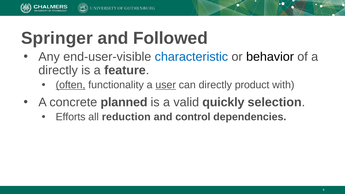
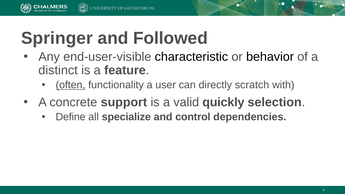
characteristic colour: blue -> black (191, 57)
directly: directly -> distinct (58, 70)
user underline: present -> none (166, 85)
product: product -> scratch (252, 85)
planned: planned -> support (124, 102)
Efforts: Efforts -> Define (71, 117)
reduction: reduction -> specialize (126, 117)
